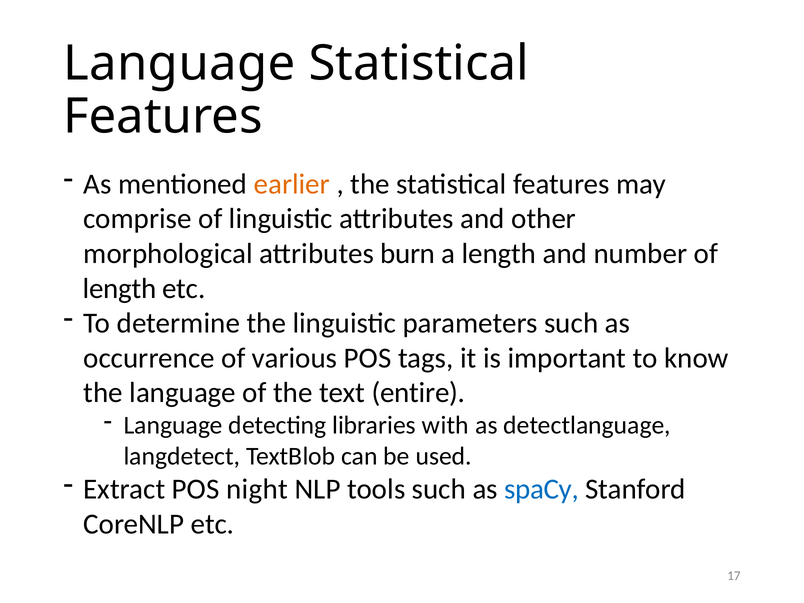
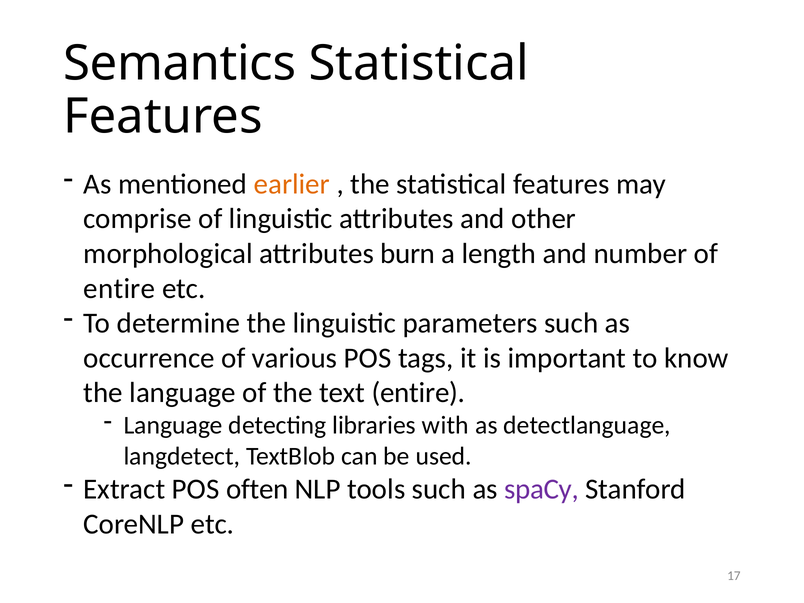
Language: Language -> Semantics (180, 64)
length: length -> entire (119, 288)
night: night -> often (257, 489)
spaCy colour: blue -> purple (542, 489)
